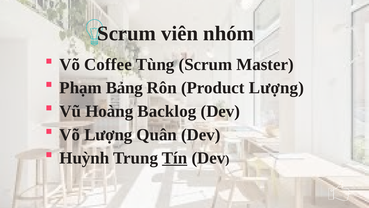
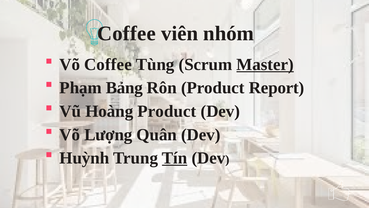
Scrum: Scrum -> Coffee (127, 34)
Master underline: none -> present (265, 64)
Product Lượng: Lượng -> Report (277, 88)
Hoàng Backlog: Backlog -> Product (167, 111)
